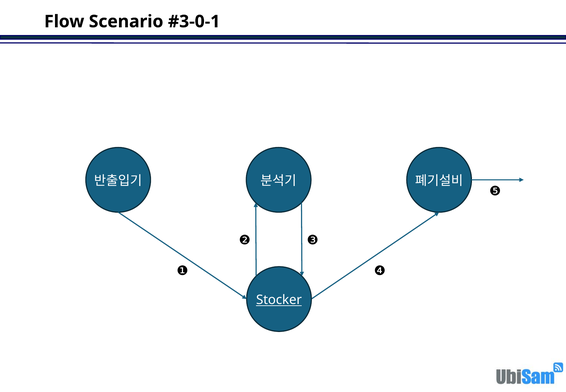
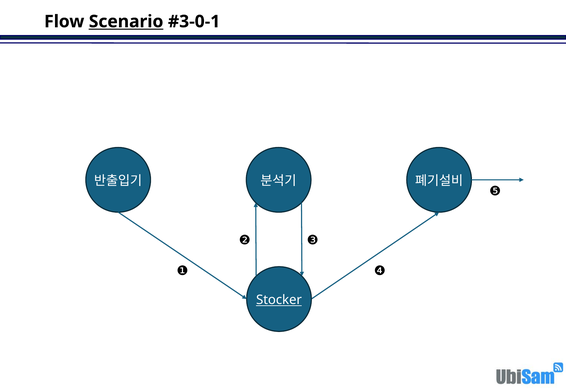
Scenario underline: none -> present (126, 22)
